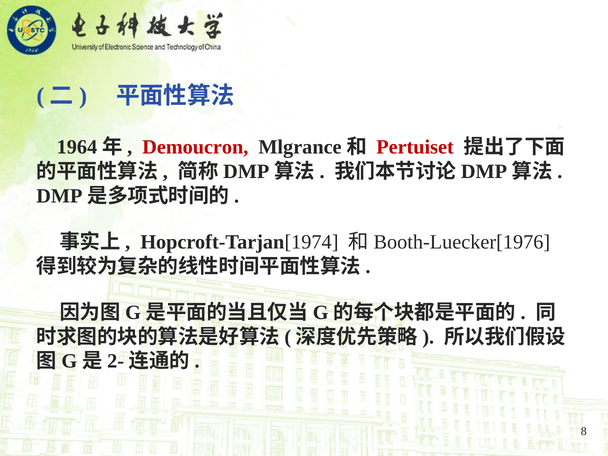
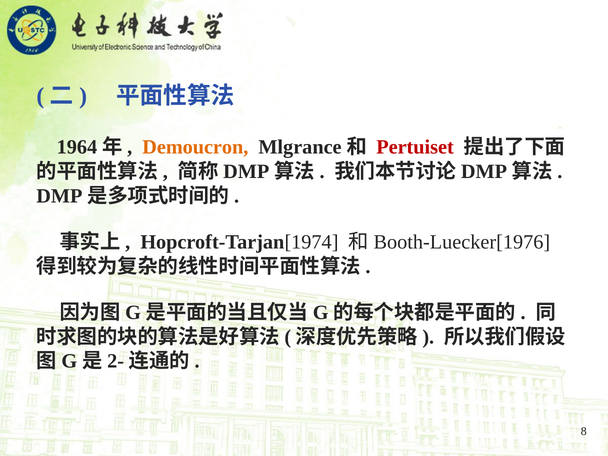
Demoucron colour: red -> orange (195, 147)
